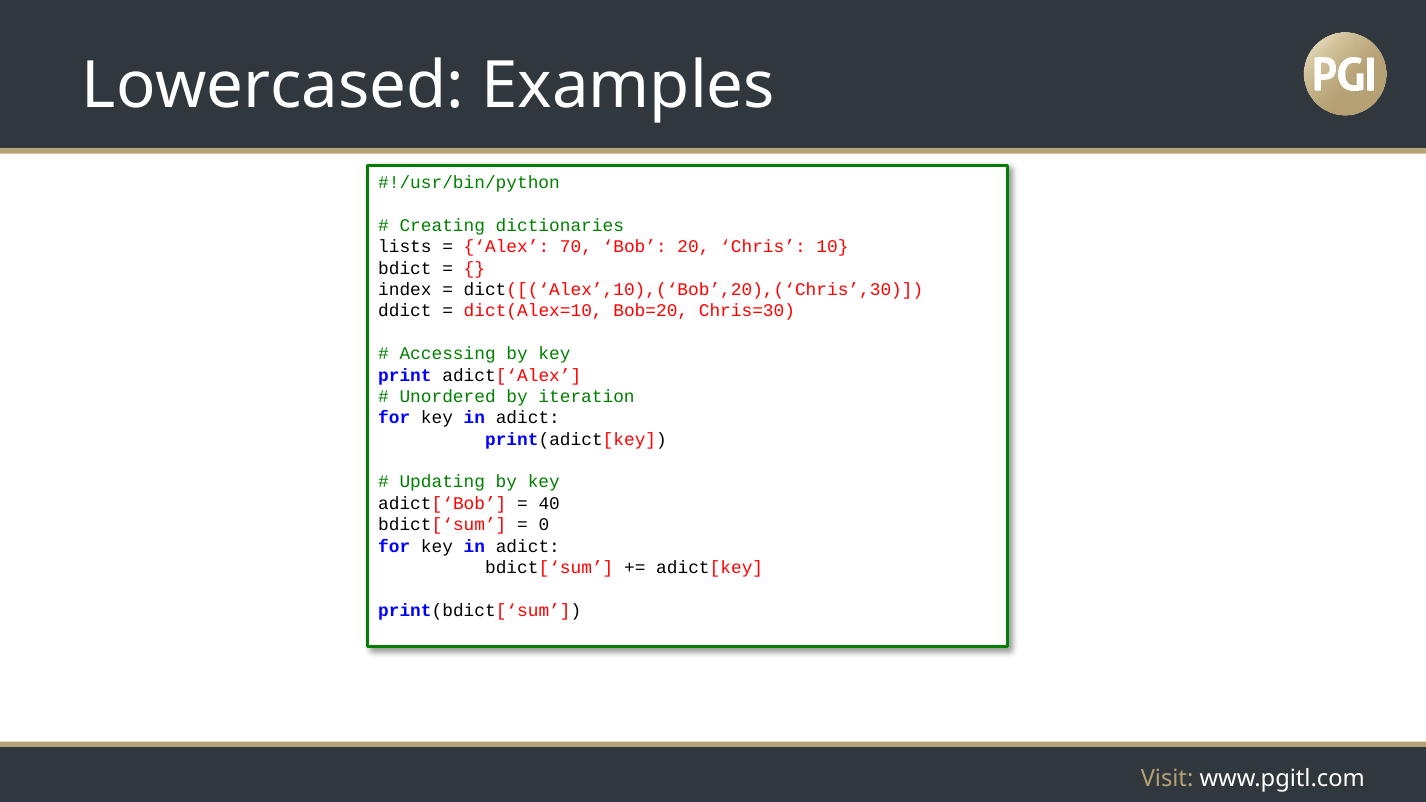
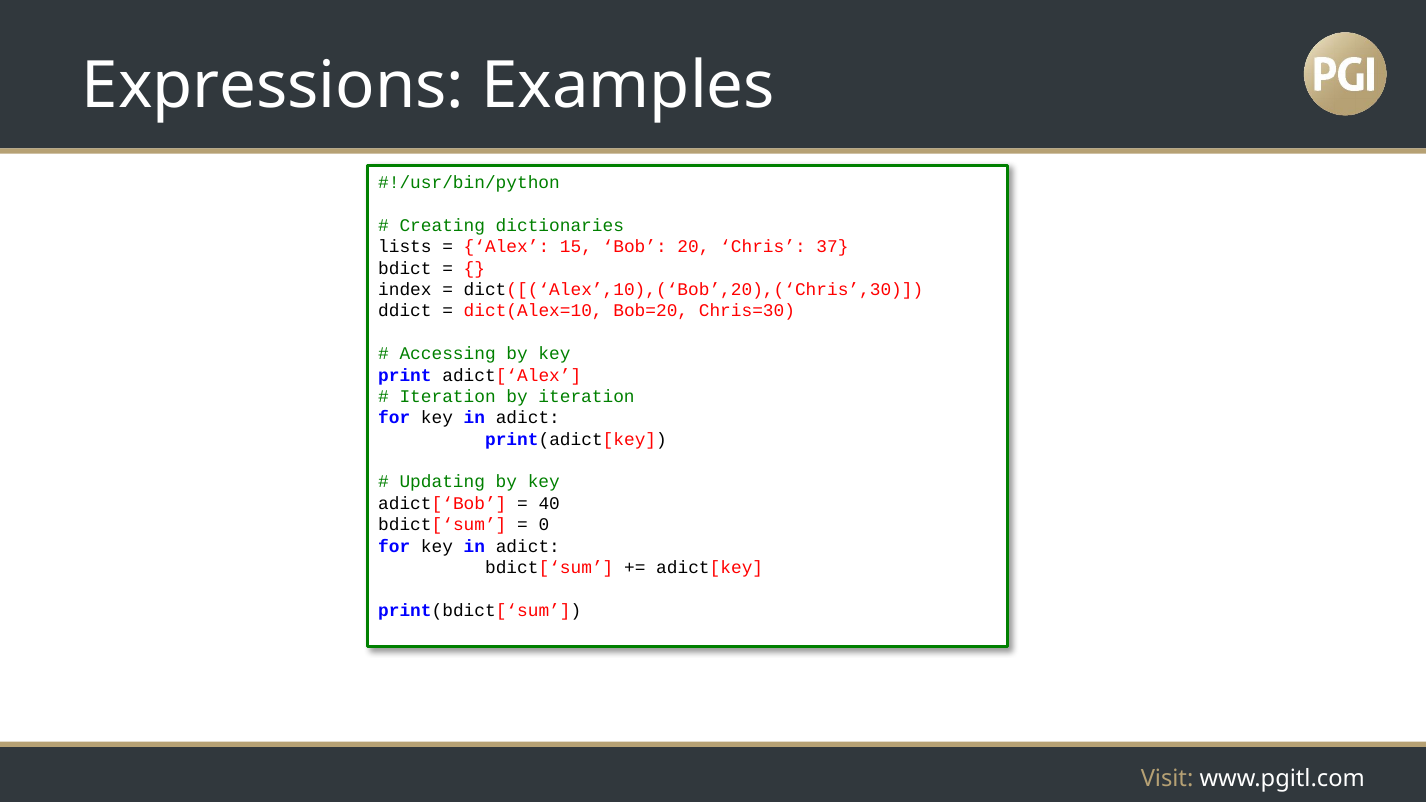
Lowercased: Lowercased -> Expressions (273, 86)
70: 70 -> 15 (576, 247)
10: 10 -> 37 (832, 247)
Unordered: Unordered -> Iteration (448, 397)
